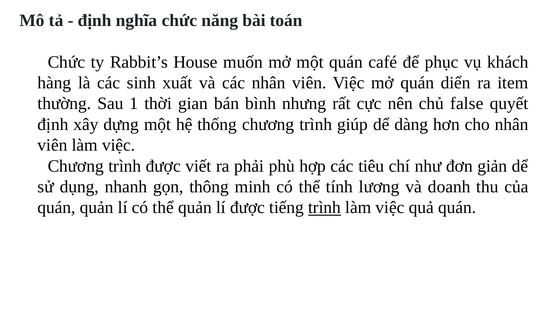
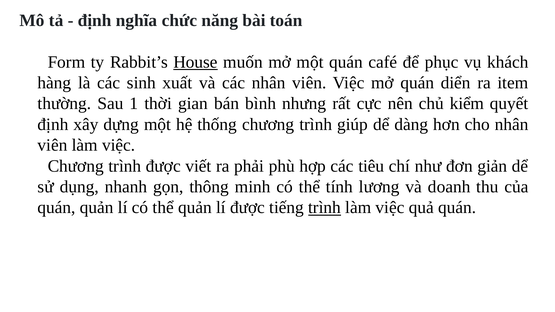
Chức: Chức -> Form (66, 62)
House underline: none -> present (196, 62)
false: false -> kiểm (467, 104)
